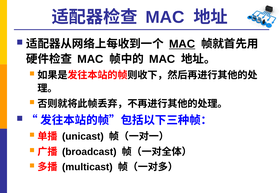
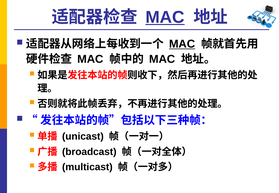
MAC underline: none -> present (165, 17)
